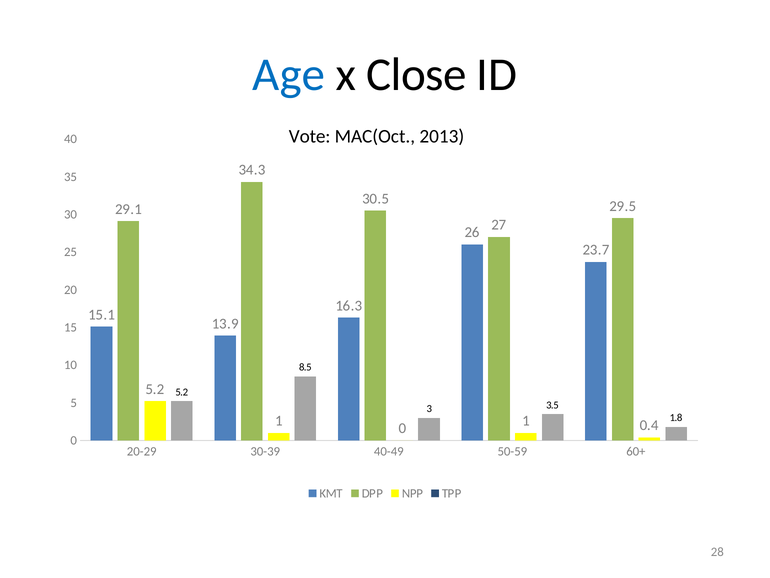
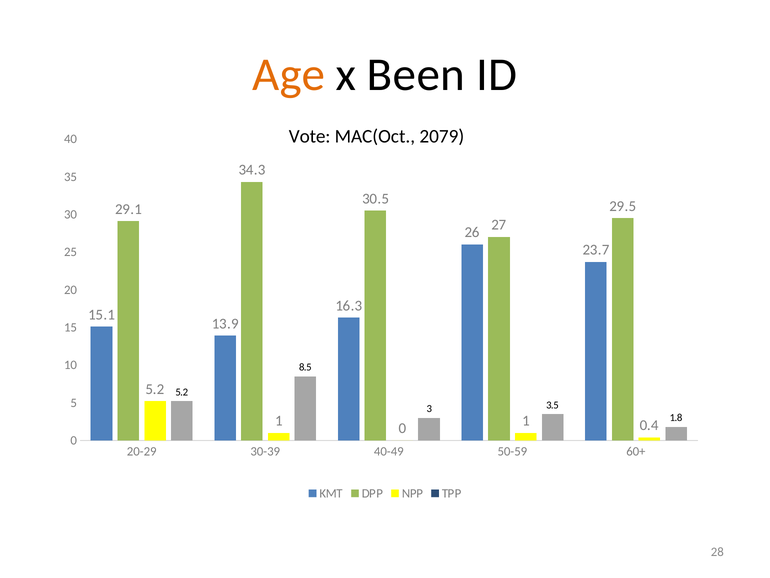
Age colour: blue -> orange (289, 75)
Close: Close -> Been (416, 75)
2013: 2013 -> 2079 (442, 136)
